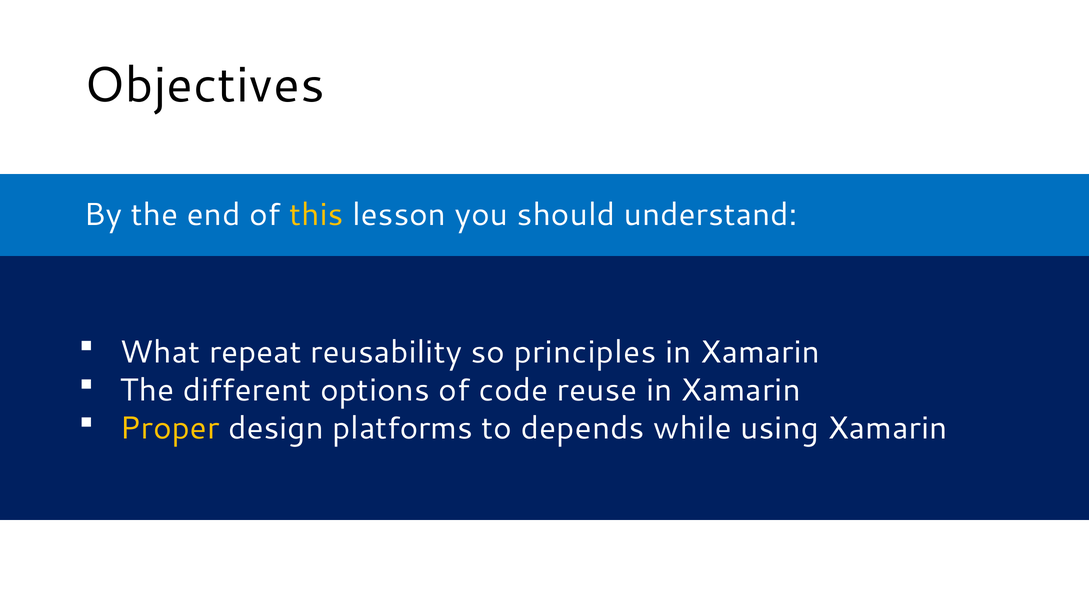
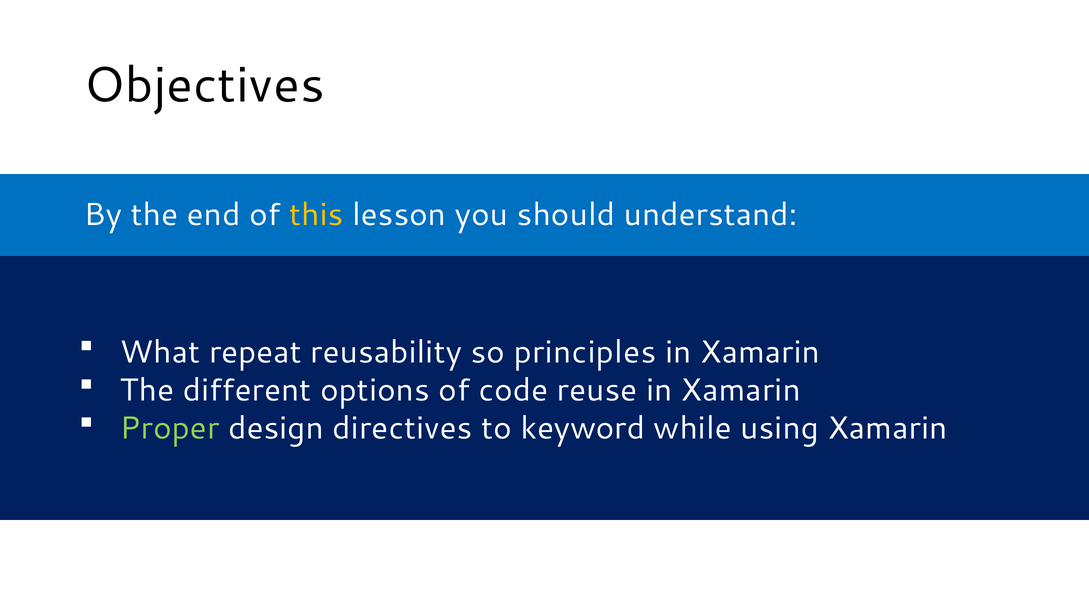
Proper colour: yellow -> light green (170, 429)
platforms: platforms -> directives (403, 429)
depends: depends -> keyword (583, 429)
